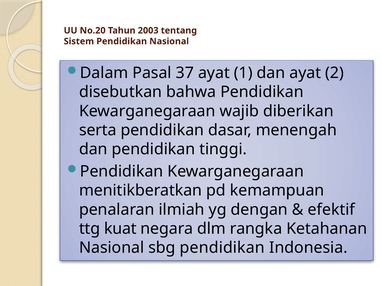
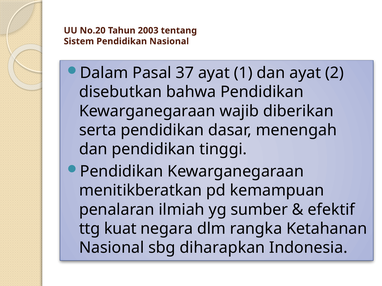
dengan: dengan -> sumber (259, 210)
sbg pendidikan: pendidikan -> diharapkan (222, 248)
